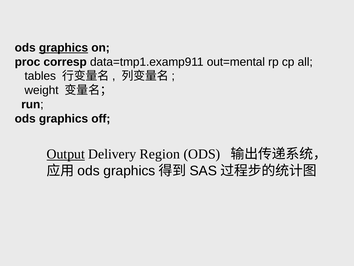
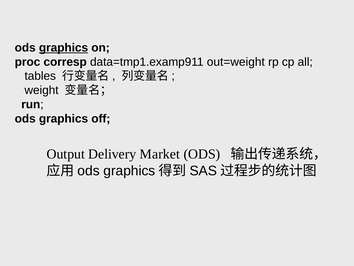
out=mental: out=mental -> out=weight (236, 62)
Output underline: present -> none (66, 154)
Region: Region -> Market (160, 154)
